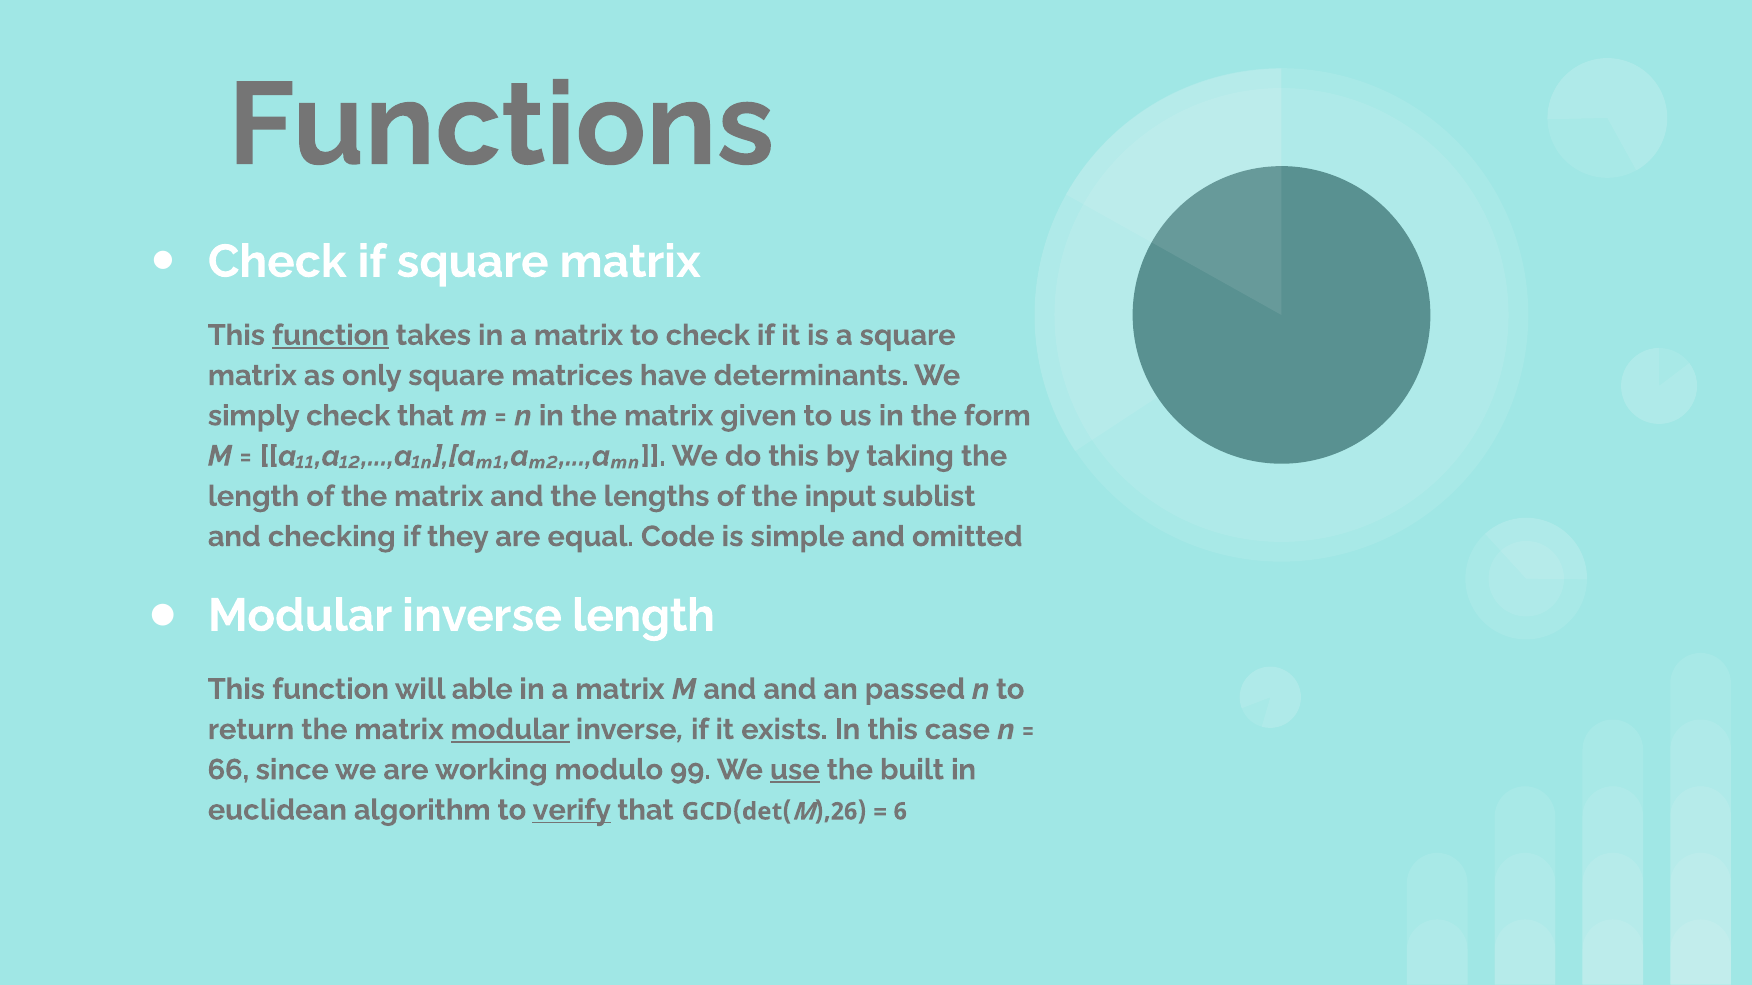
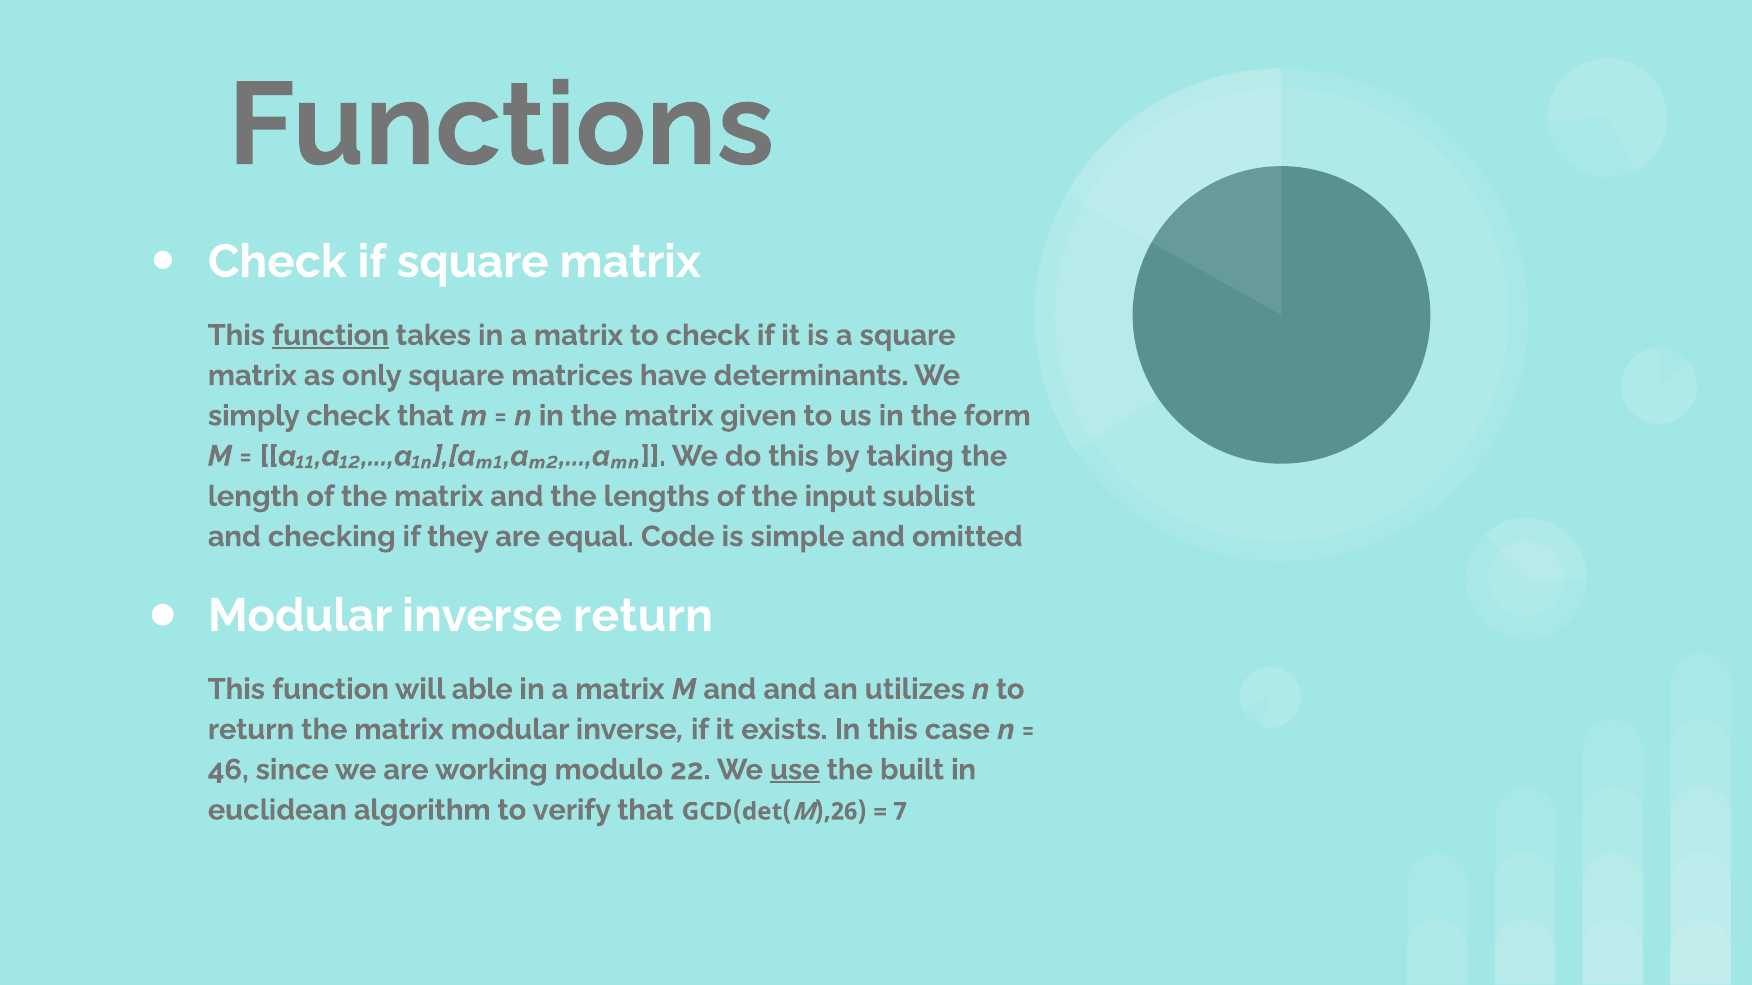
inverse length: length -> return (643, 616)
passed: passed -> utilizes (915, 690)
modular underline: present -> none (510, 730)
66: 66 -> 46 (228, 770)
99: 99 -> 22 (690, 770)
verify underline: present -> none (572, 810)
6: 6 -> 7 (900, 812)
